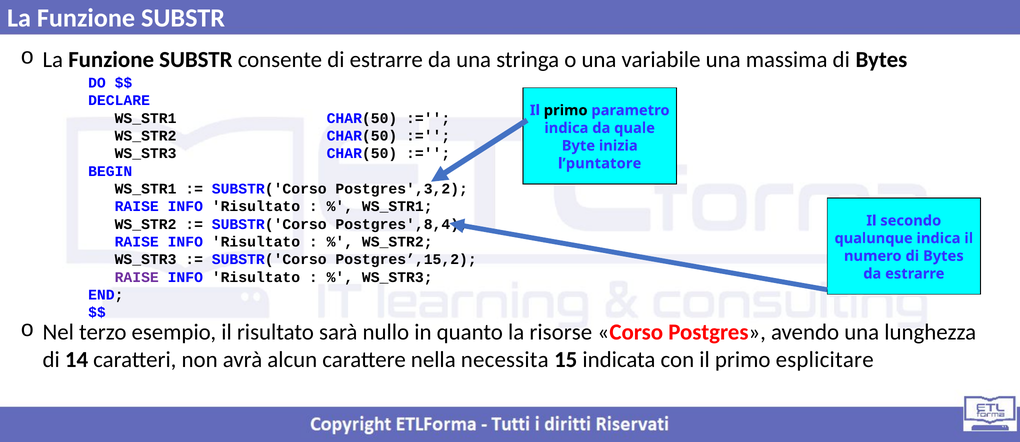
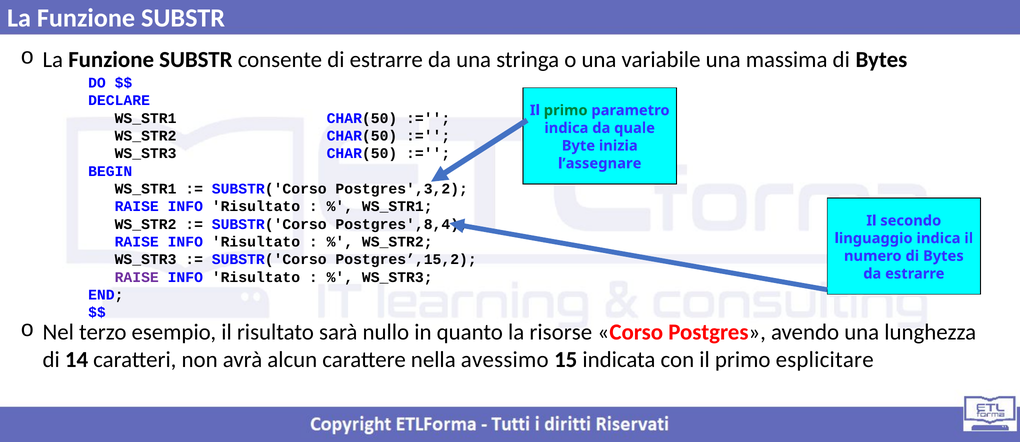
primo colour: black -> green (566, 110)
l’puntatore: l’puntatore -> l’assegnare (600, 163)
qualunque: qualunque -> linguaggio (874, 238)
necessita: necessita -> avessimo (505, 359)
